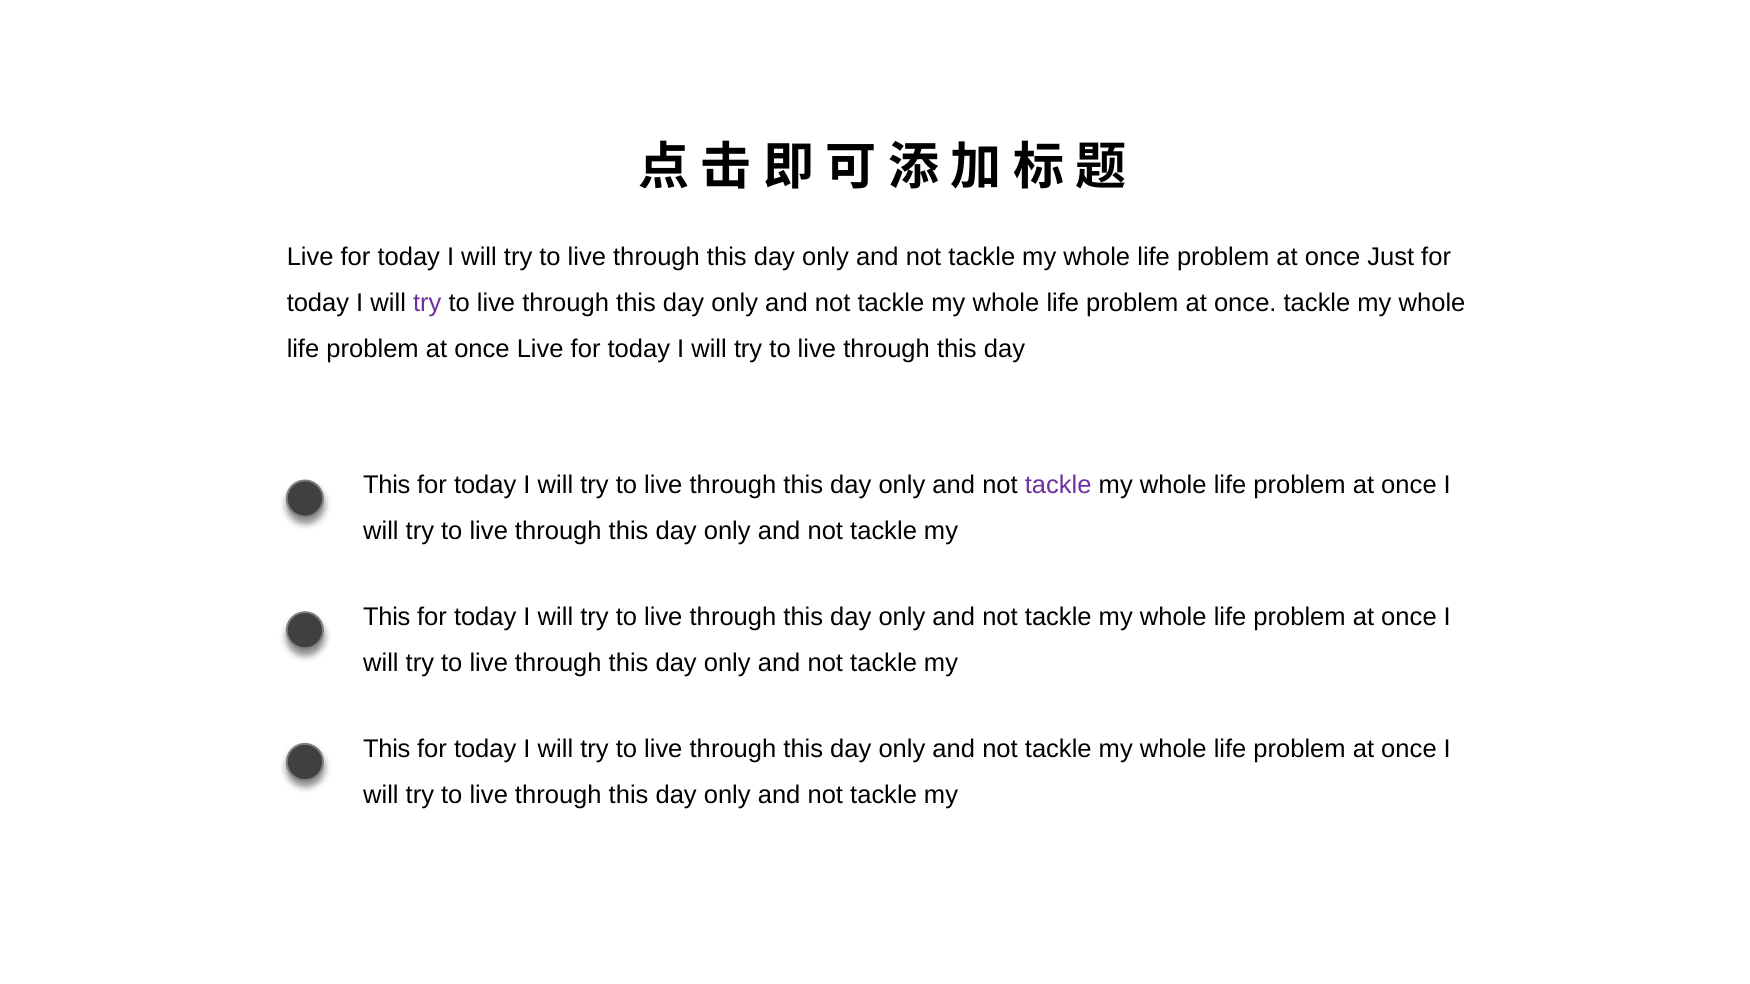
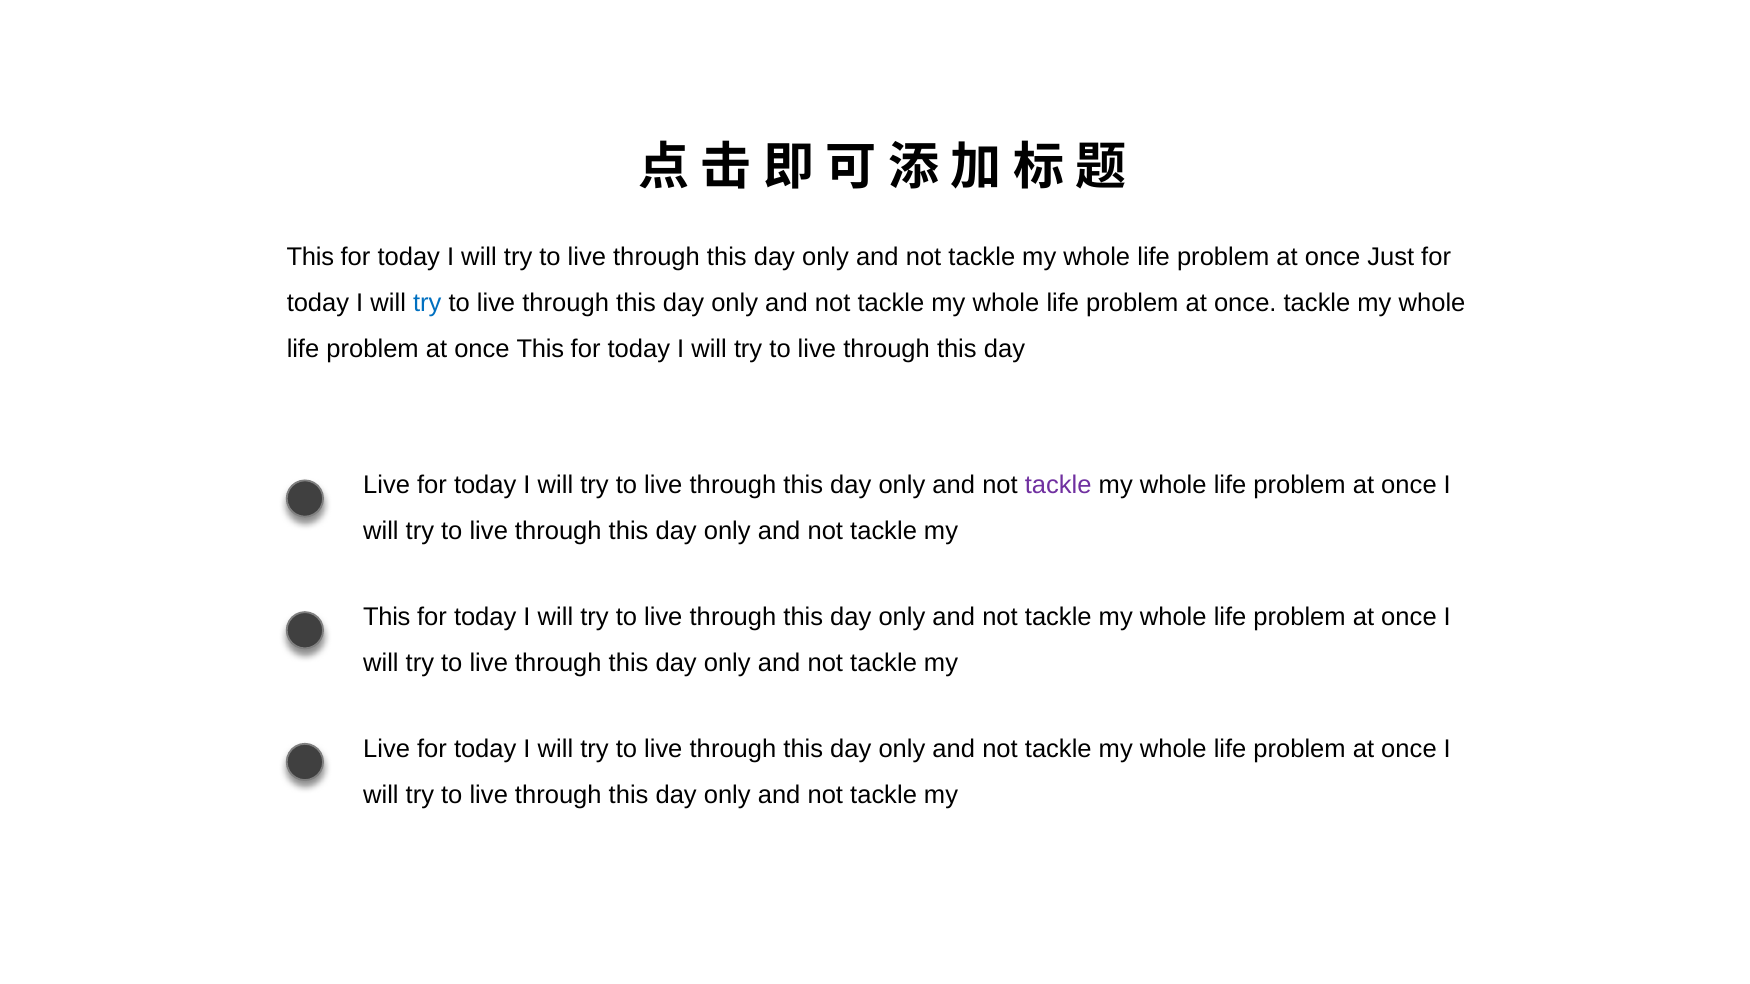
Live: Live -> This (310, 258)
try colour: purple -> blue (427, 304)
once Live: Live -> This (540, 350)
This: This -> Live (387, 486)
This: This -> Live (387, 749)
